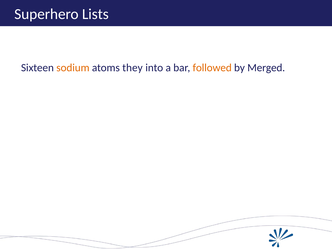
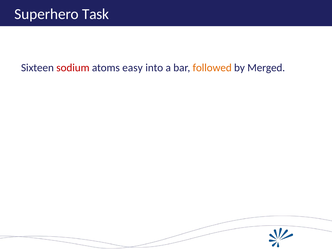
Lists: Lists -> Task (96, 14)
sodium colour: orange -> red (73, 68)
they: they -> easy (133, 68)
